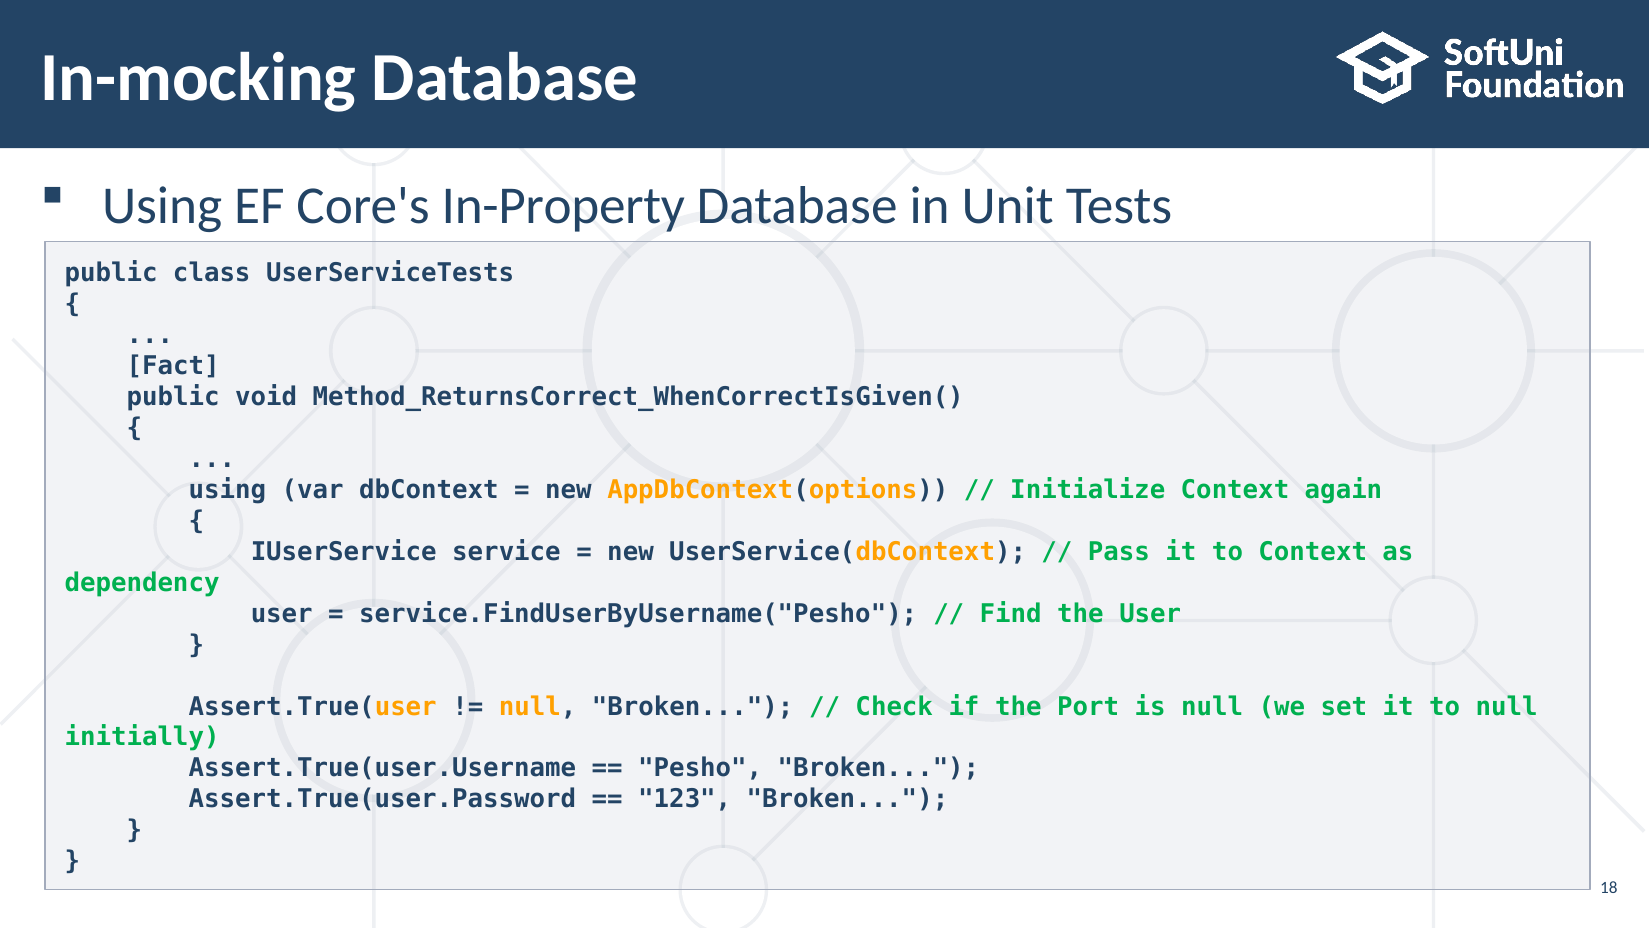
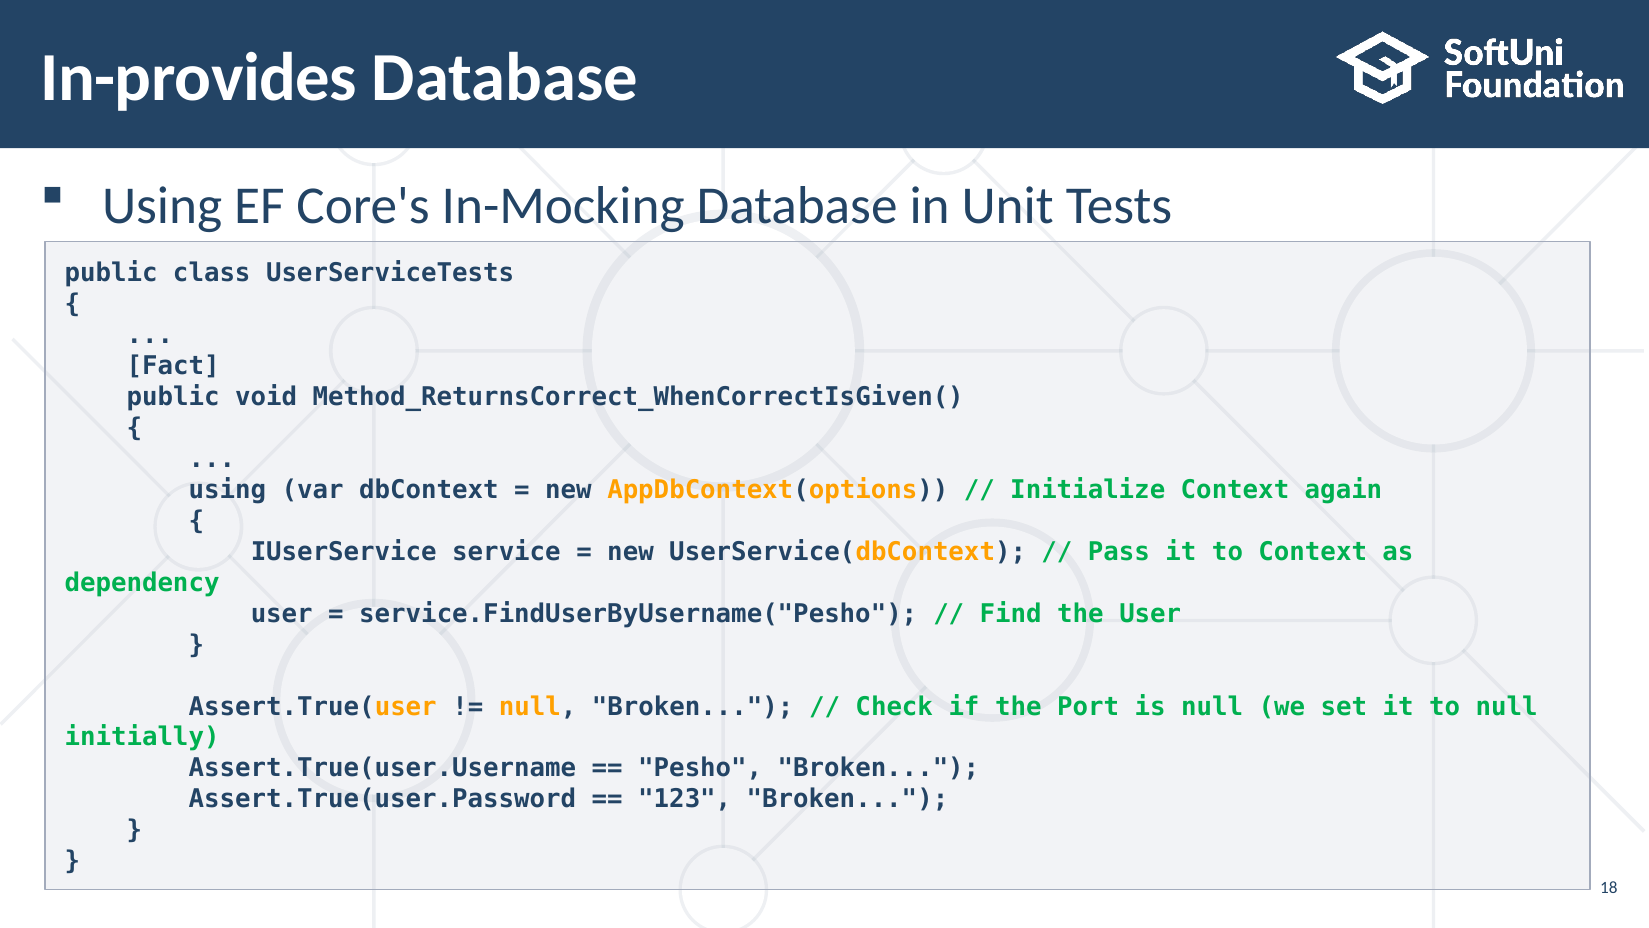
In-mocking: In-mocking -> In-provides (199, 78)
In-Property: In-Property -> In-Mocking (563, 206)
